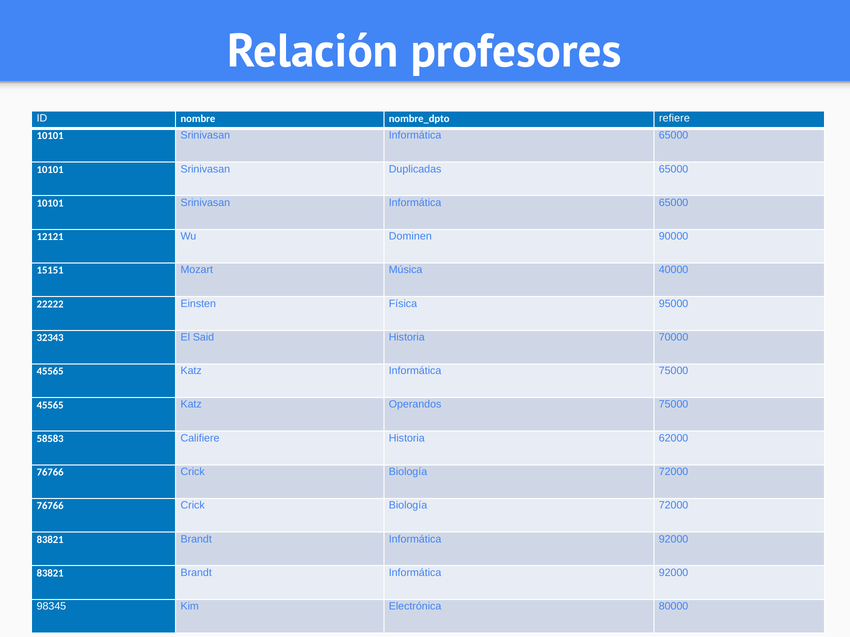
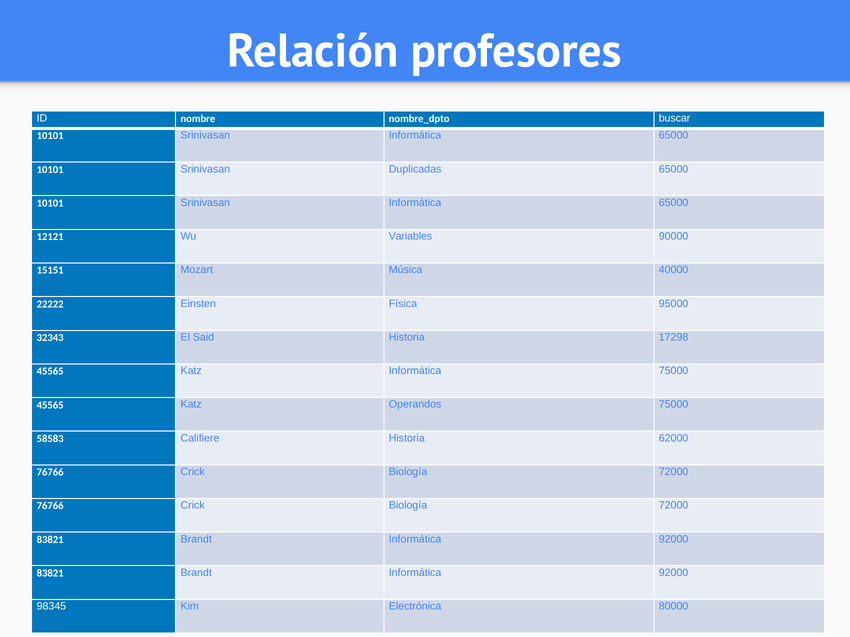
refiere: refiere -> buscar (675, 118)
Dominen: Dominen -> Variables (410, 236)
70000: 70000 -> 17298 (674, 337)
